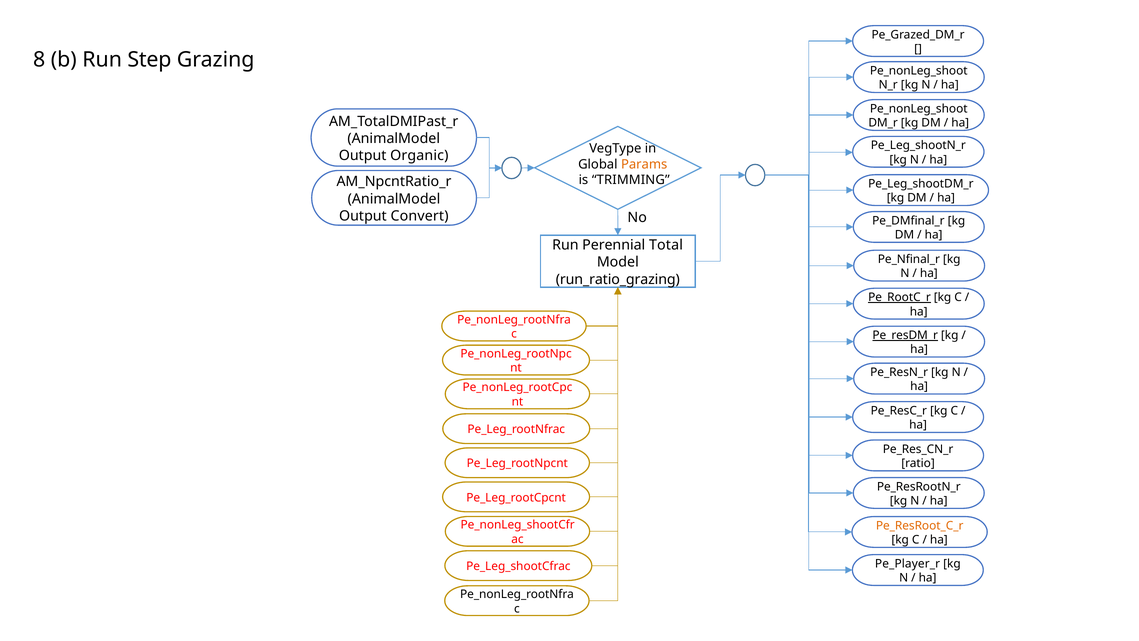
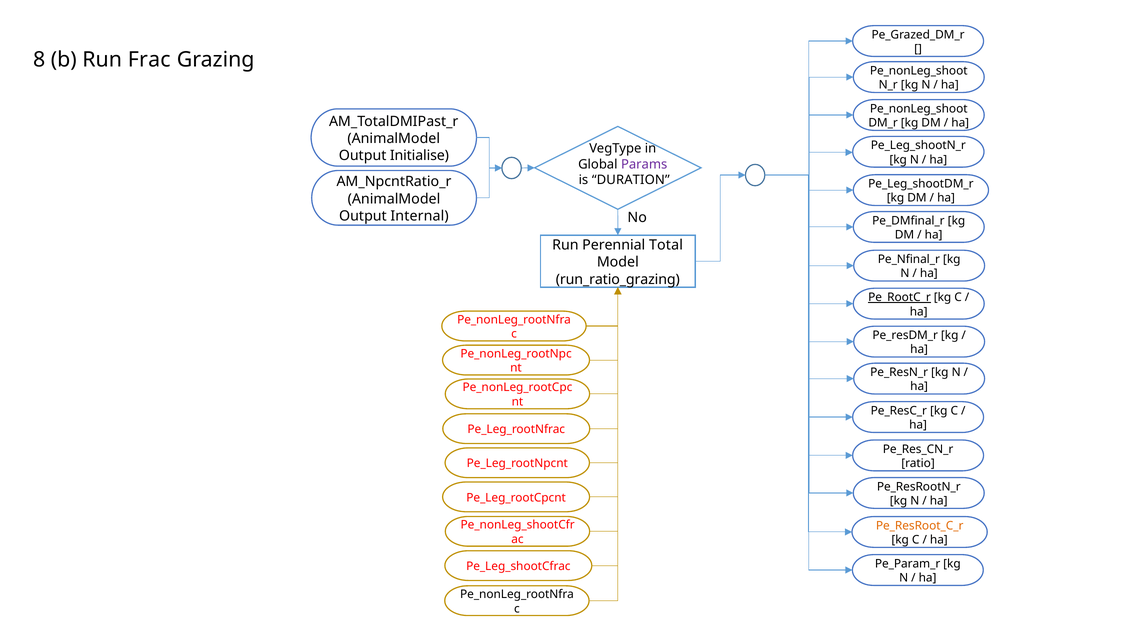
Step: Step -> Frac (149, 60)
Organic: Organic -> Initialise (419, 155)
Params colour: orange -> purple (644, 164)
TRIMMING: TRIMMING -> DURATION (631, 180)
Convert: Convert -> Internal (420, 216)
Pe_resDM_r underline: present -> none (905, 335)
Pe_Player_r: Pe_Player_r -> Pe_Param_r (908, 563)
